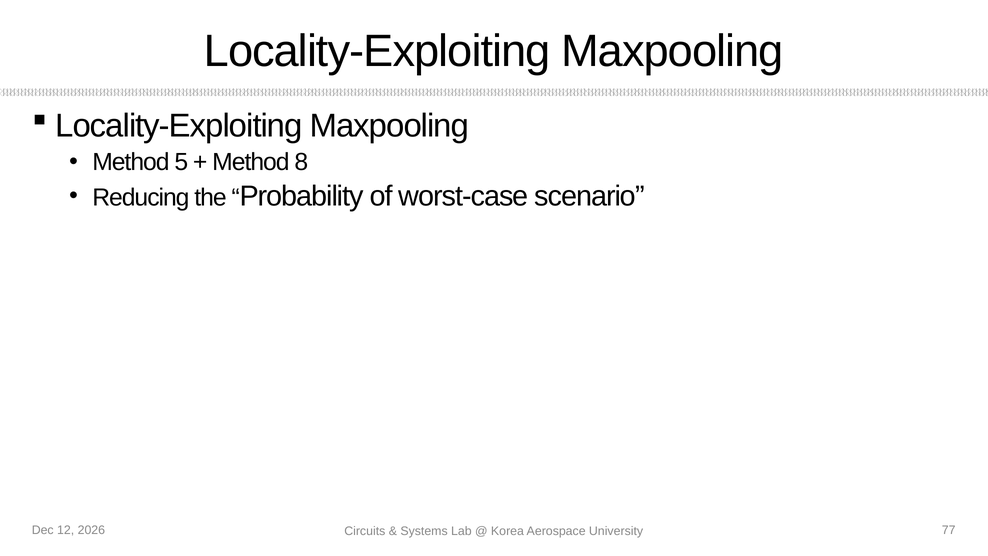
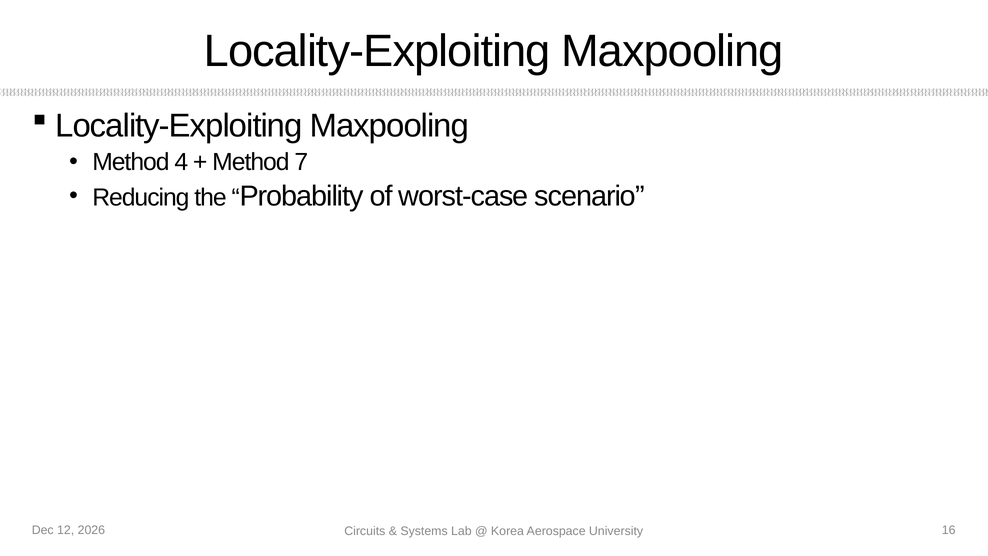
5: 5 -> 4 (181, 162)
8: 8 -> 7 (301, 162)
77: 77 -> 16 (949, 530)
